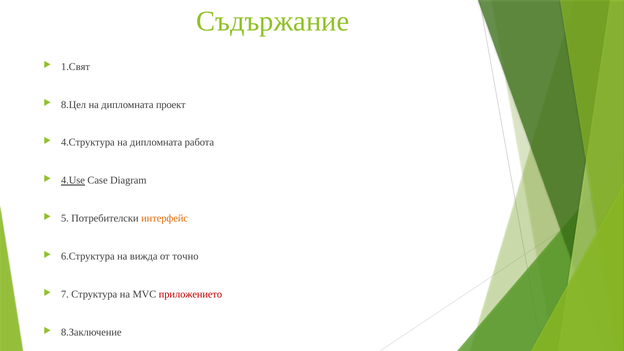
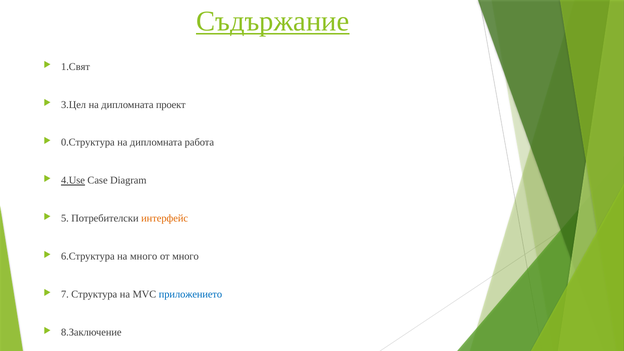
Съдържание underline: none -> present (273, 22)
8.Цел: 8.Цел -> 3.Цел (74, 105)
4.Структура: 4.Структура -> 0.Структура (88, 143)
на вижда: вижда -> много (144, 256)
от точно: точно -> много (186, 256)
приложението colour: red -> blue (191, 294)
